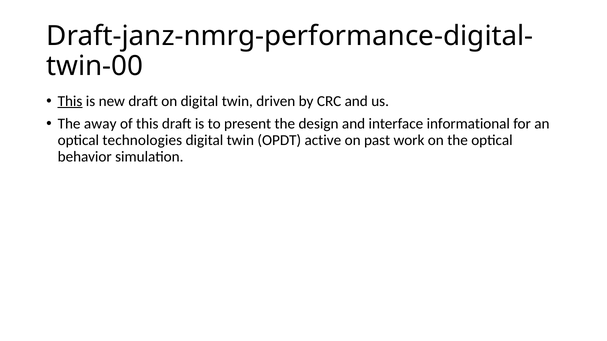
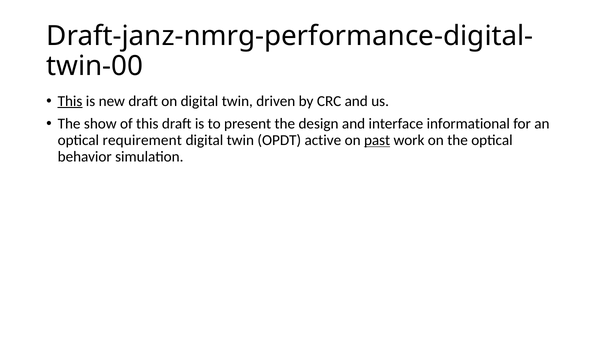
away: away -> show (100, 124)
technologies: technologies -> requirement (142, 140)
past underline: none -> present (377, 140)
